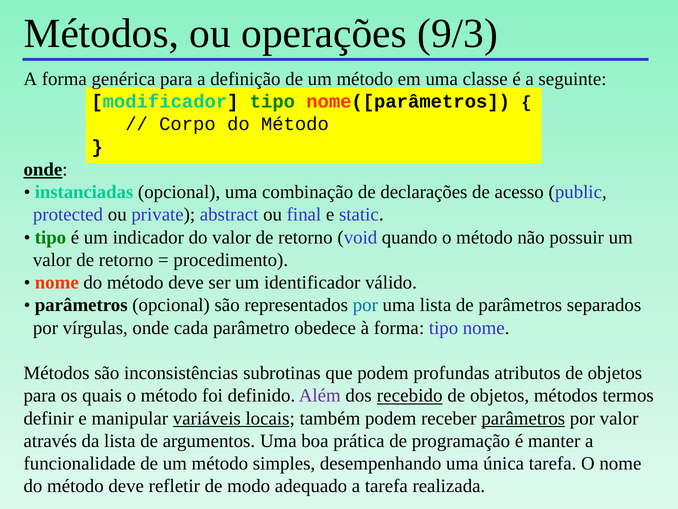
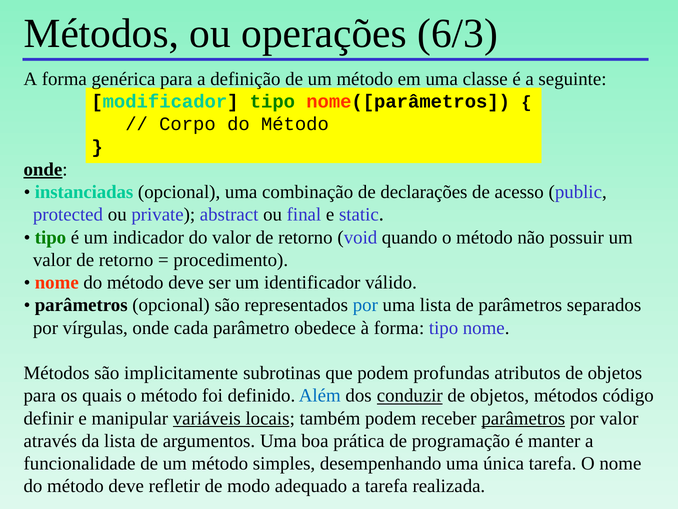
9/3: 9/3 -> 6/3 (458, 33)
inconsistências: inconsistências -> implicitamente (181, 373)
Além colour: purple -> blue (320, 395)
recebido: recebido -> conduzir (410, 395)
termos: termos -> código (628, 395)
